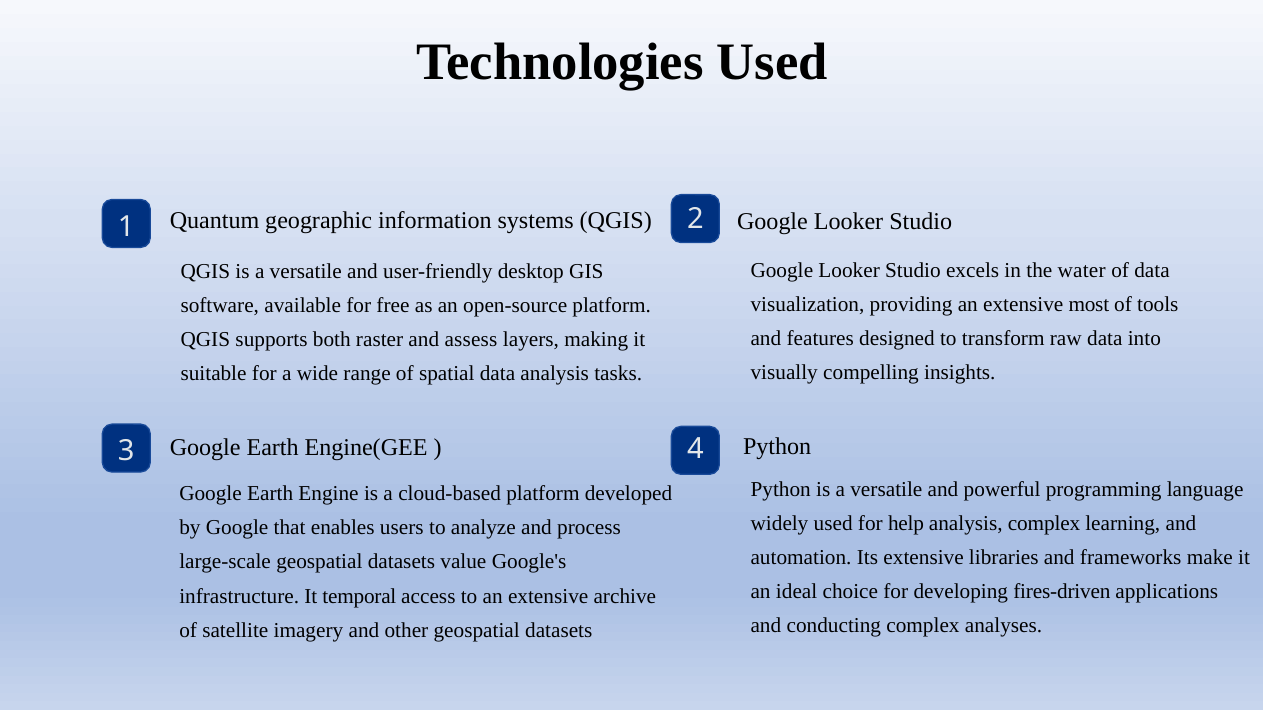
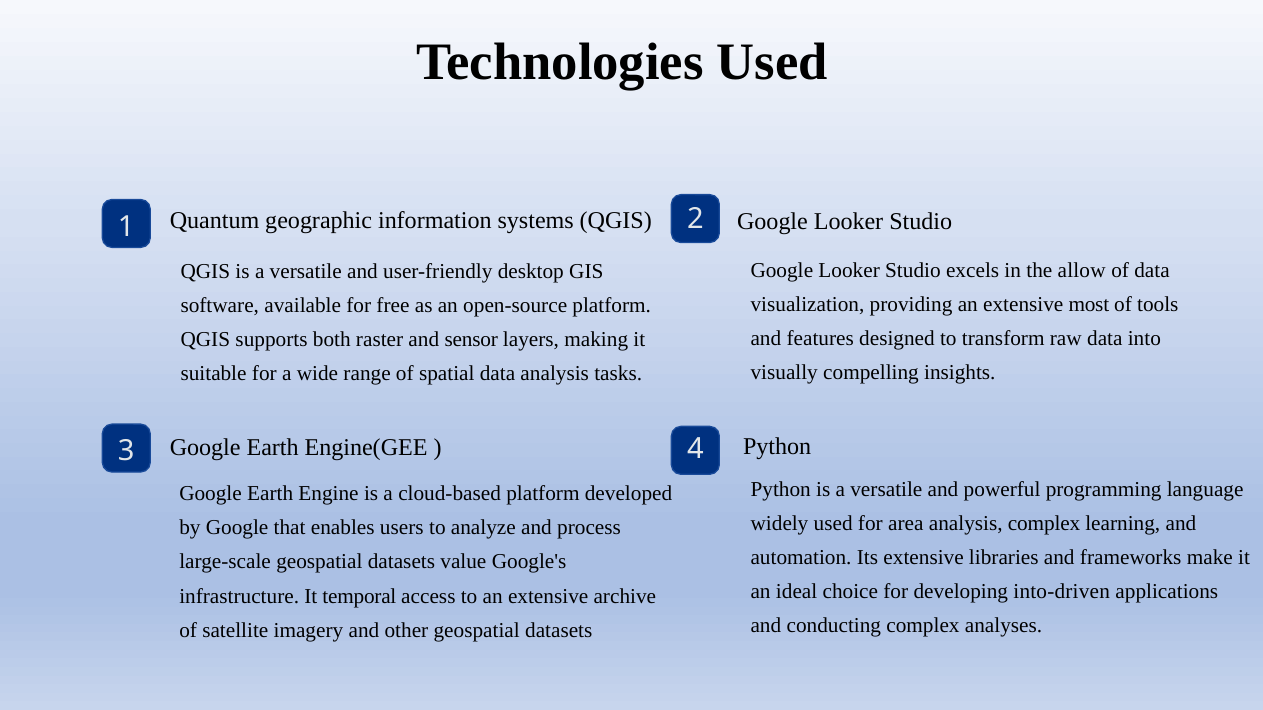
water: water -> allow (1082, 270)
assess: assess -> sensor (471, 339)
help: help -> area (906, 524)
fires-driven: fires-driven -> into-driven (1062, 592)
